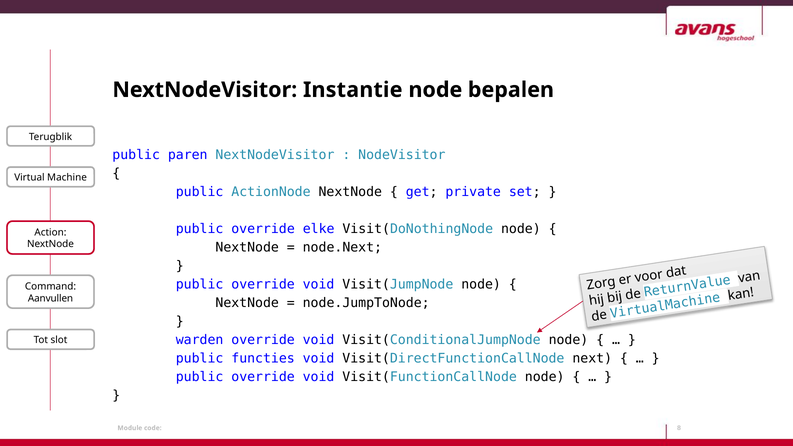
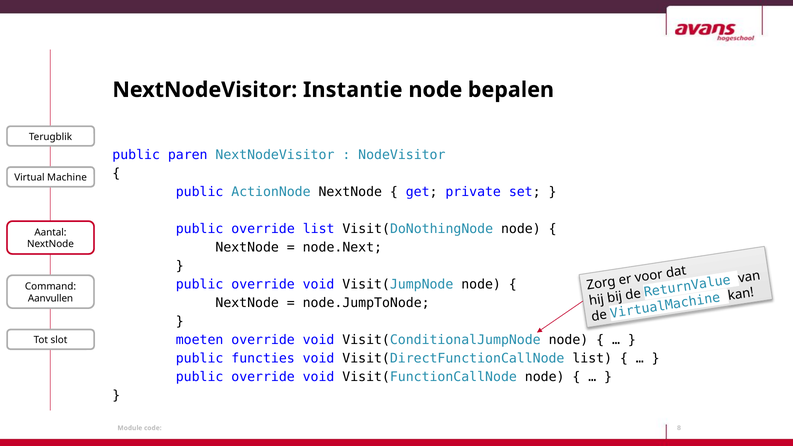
override elke: elke -> list (319, 229)
Action: Action -> Aantal (50, 232)
warden: warden -> moeten (200, 340)
Visit(DirectFunctionCallNode next: next -> list (592, 359)
